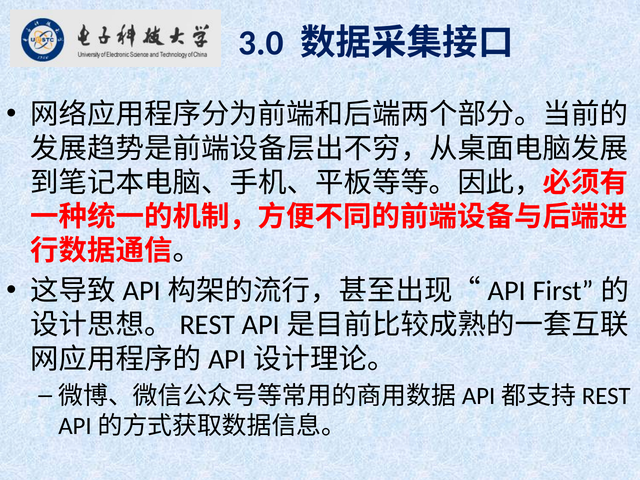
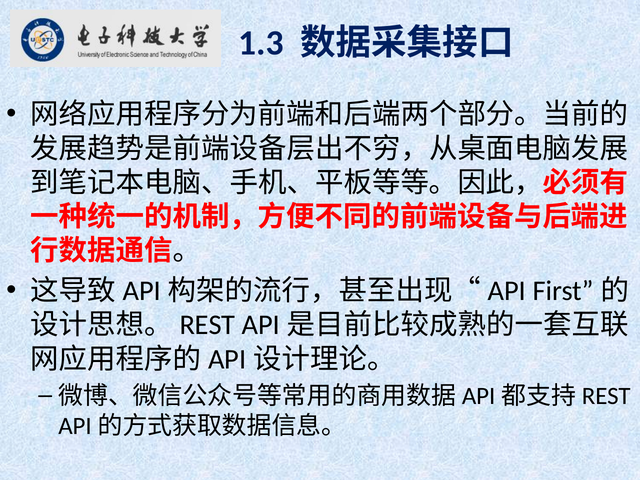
3.0: 3.0 -> 1.3 (261, 43)
